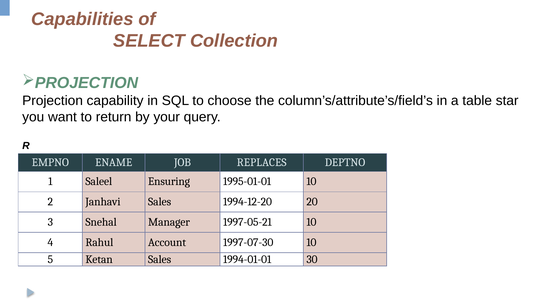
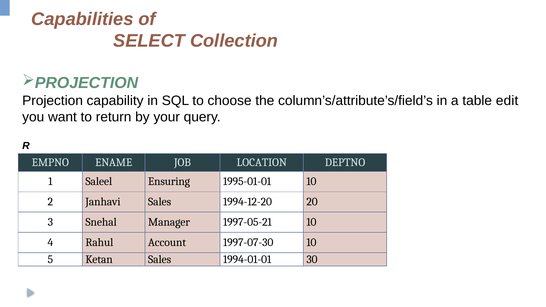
star: star -> edit (507, 101)
REPLACES: REPLACES -> LOCATION (262, 162)
